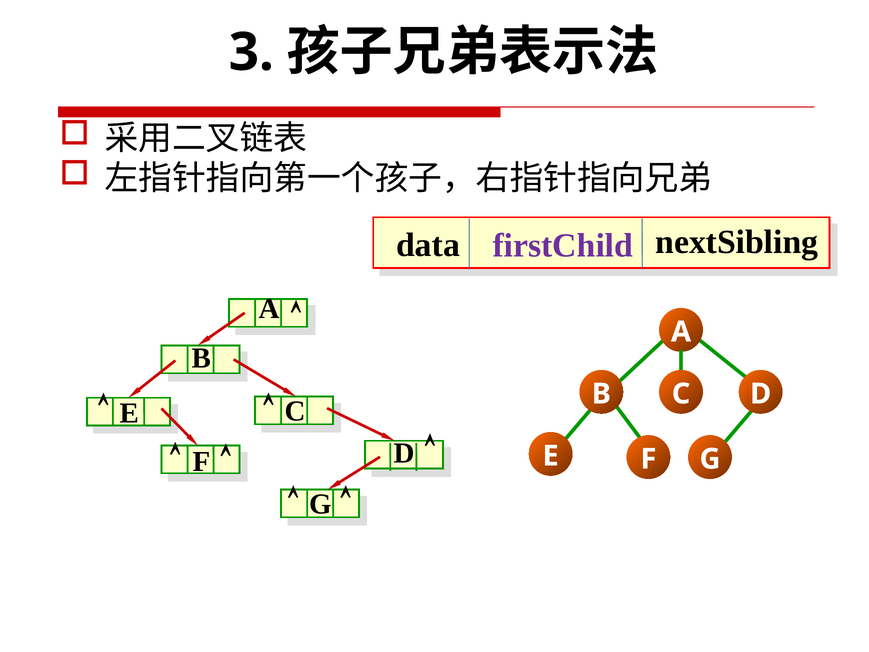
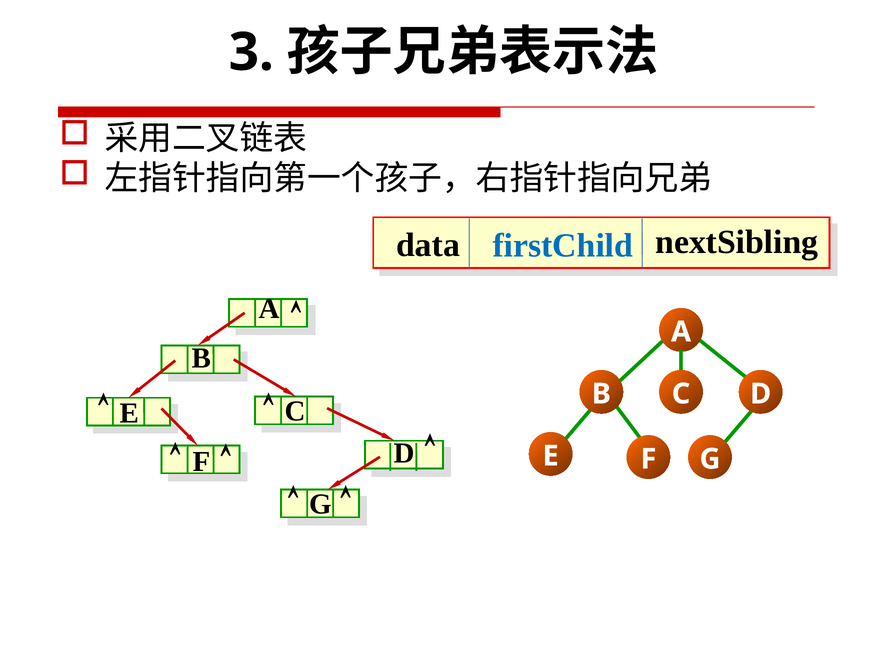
firstChild colour: purple -> blue (563, 245)
